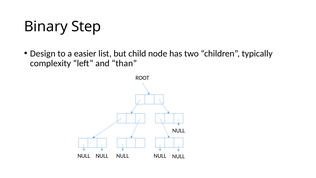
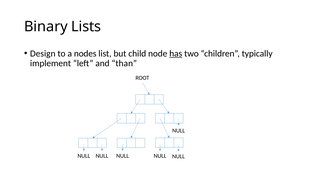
Step: Step -> Lists (86, 27)
easier: easier -> nodes (85, 53)
has underline: none -> present (176, 53)
complexity: complexity -> implement (50, 63)
